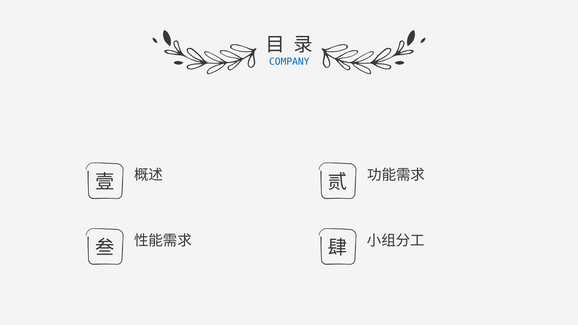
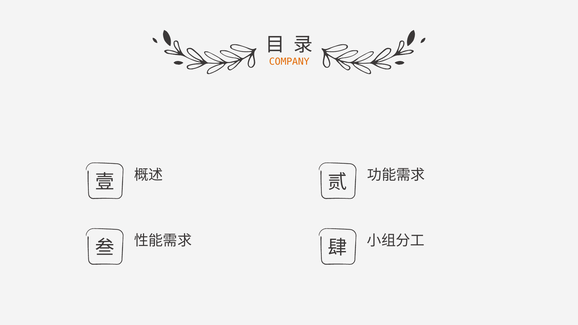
COMPANY colour: blue -> orange (289, 62)
